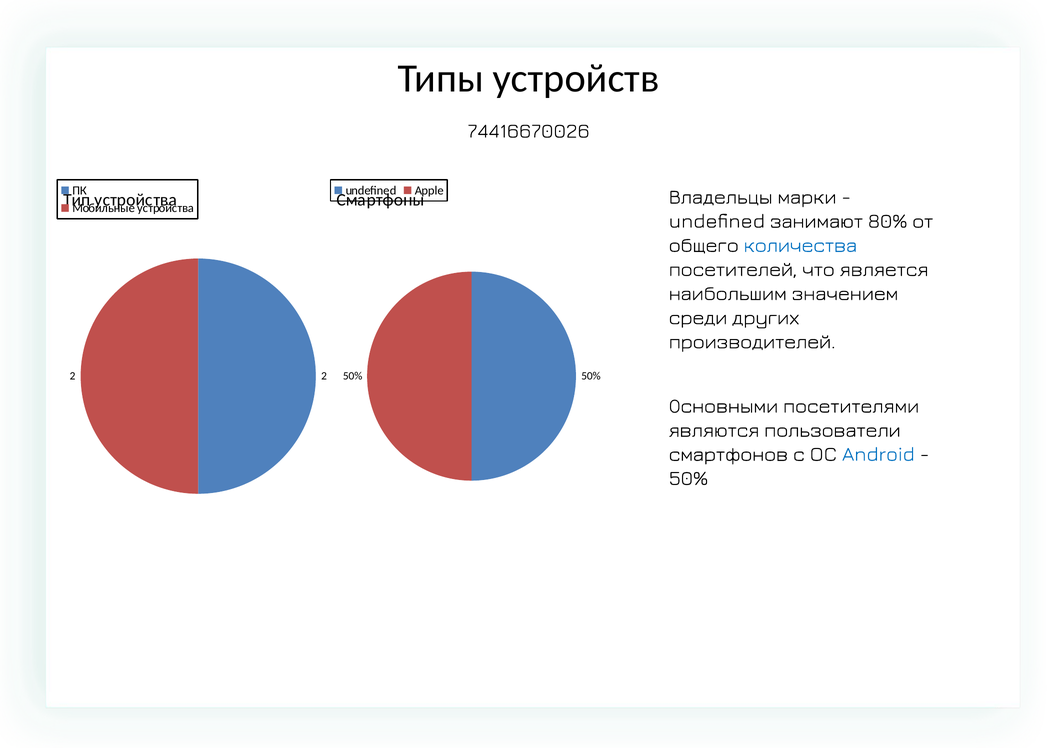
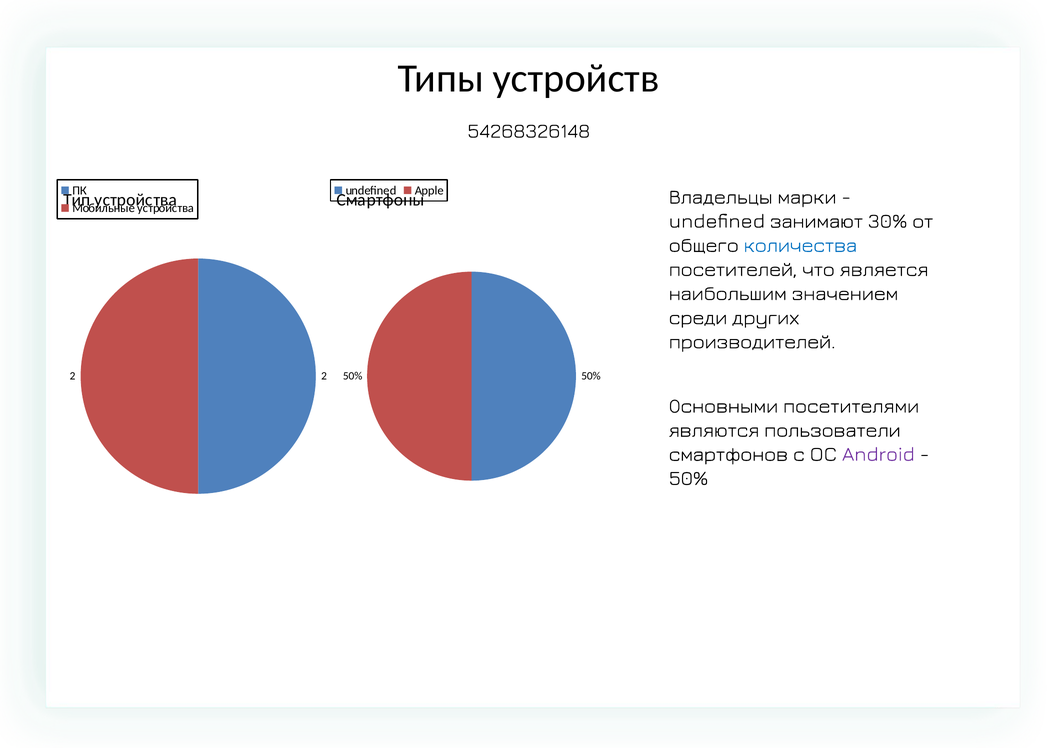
74416670026: 74416670026 -> 54268326148 (529, 131)
80%: 80% -> 30% (888, 221)
Android colour: blue -> purple (878, 454)
